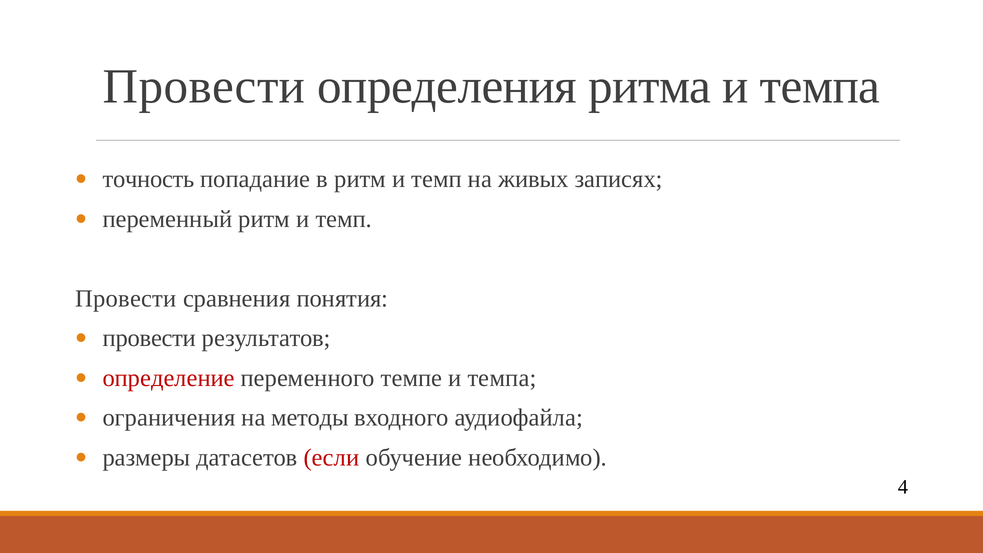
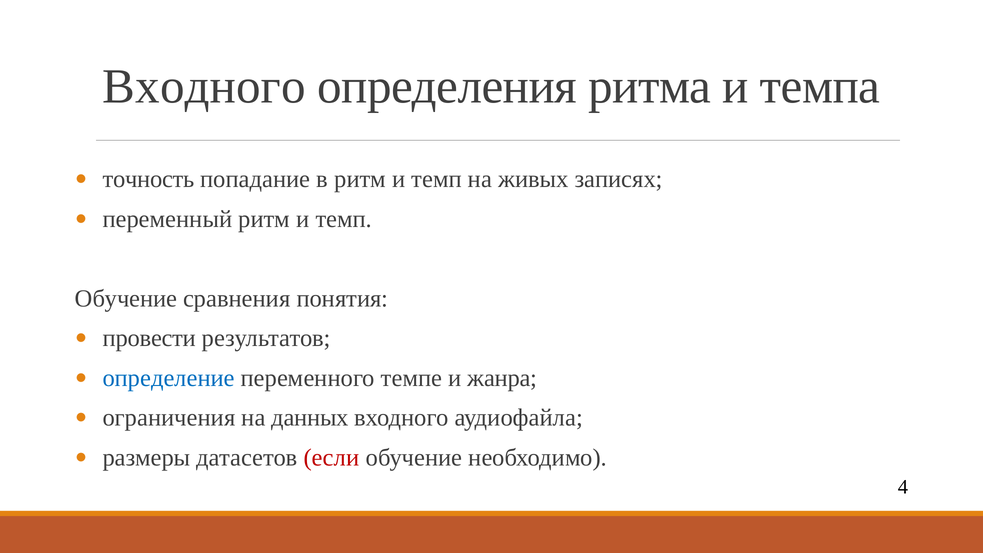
Провести: Провести -> Входного (204, 86)
Провести: Провести -> Обучение (126, 298)
определение colour: red -> blue (169, 378)
темпа: темпа -> жанра (502, 378)
методы: методы -> данных (310, 418)
